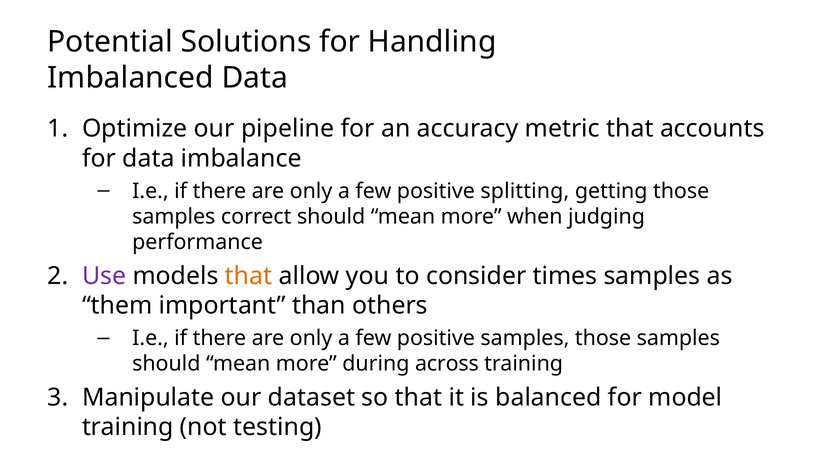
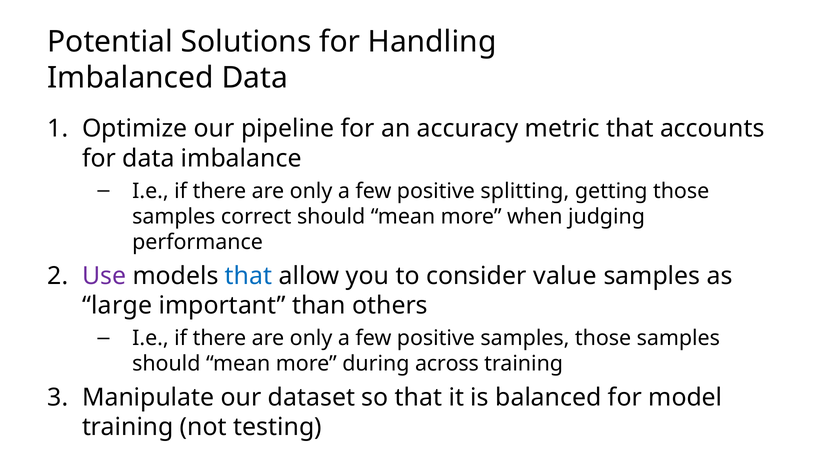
that colour: orange -> blue (249, 276)
times: times -> value (565, 276)
them: them -> large (117, 306)
